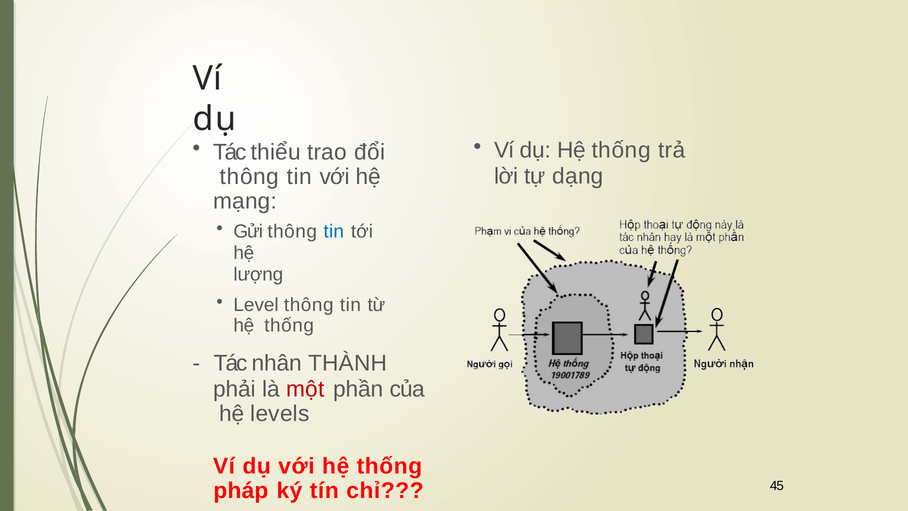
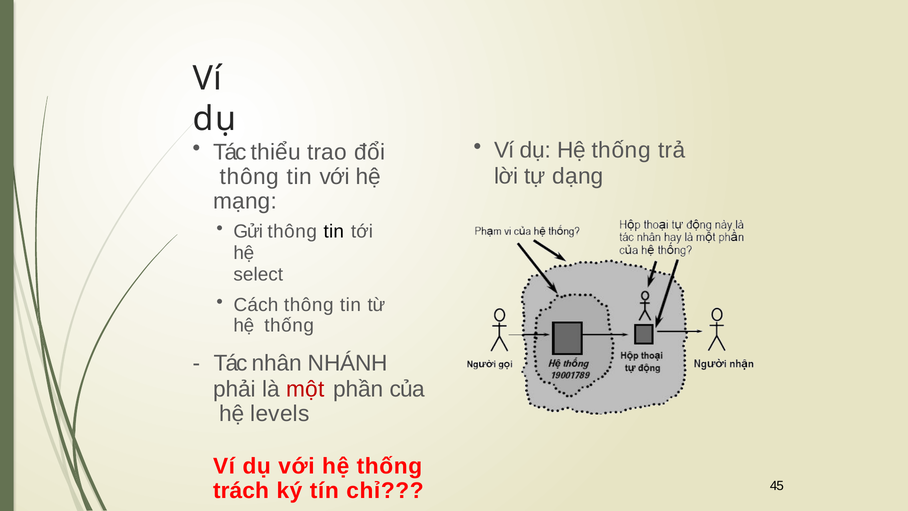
tin colour: blue -> black (334, 231)
lượng: lượng -> select (258, 275)
Level: Level -> Cách (256, 305)
THÀNH: THÀNH -> NHÁNH (348, 363)
pháp: pháp -> trách (241, 491)
